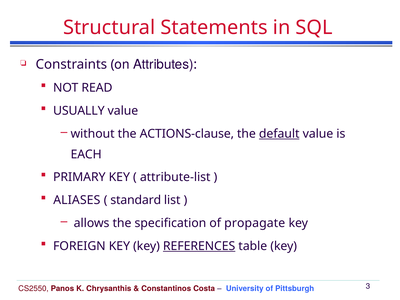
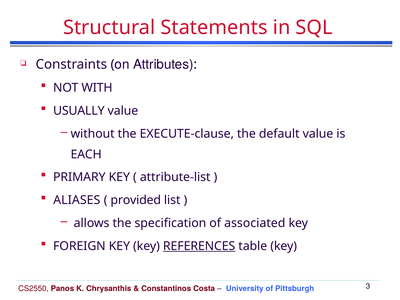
READ: READ -> WITH (97, 88)
ACTIONS-clause: ACTIONS-clause -> EXECUTE-clause (187, 134)
default underline: present -> none (279, 134)
standard: standard -> provided (136, 200)
propagate: propagate -> associated (255, 223)
